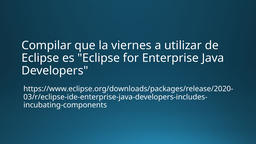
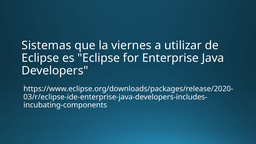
Compilar: Compilar -> Sistemas (46, 45)
